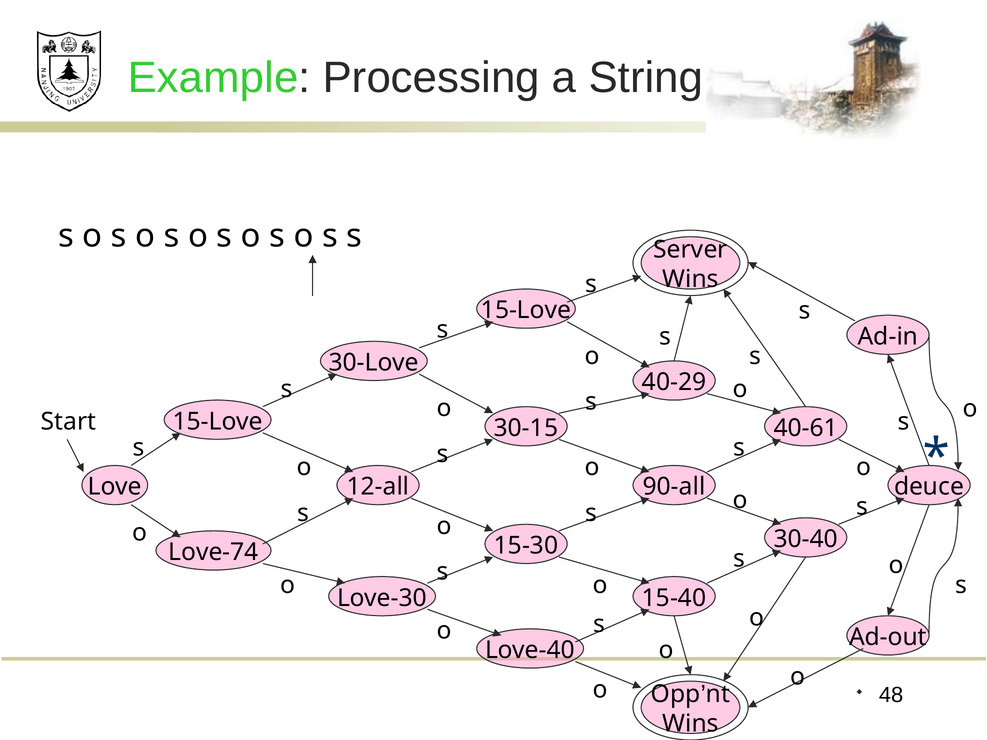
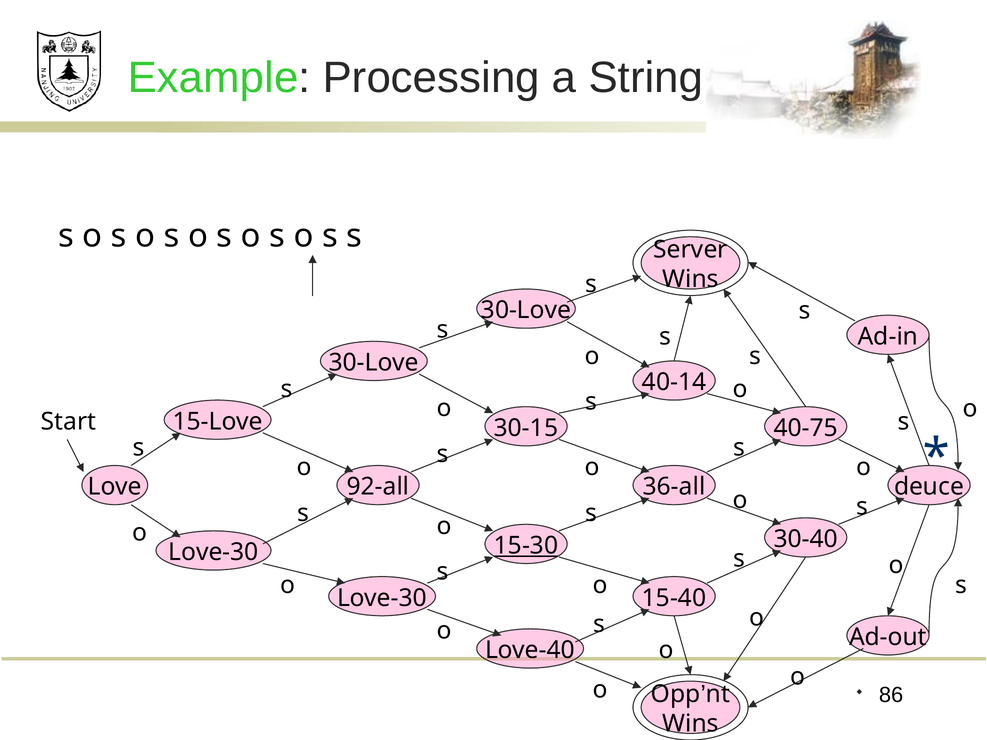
15-Love: 15-Love -> 30-Love (526, 310)
40-29: 40-29 -> 40-14 (674, 382)
40-61: 40-61 -> 40-75 (806, 428)
12-all: 12-all -> 92-all (378, 487)
90-all: 90-all -> 36-all (674, 487)
15-30 underline: none -> present (526, 546)
Love-74: Love-74 -> Love-30 (213, 552)
48: 48 -> 86 (891, 695)
